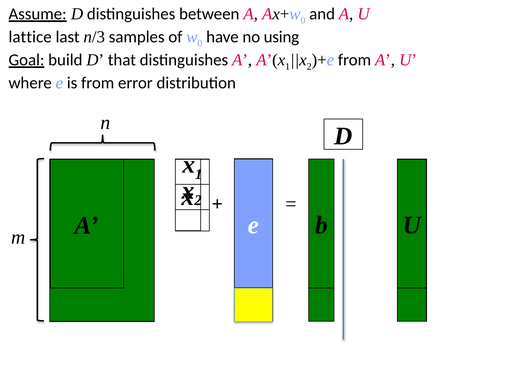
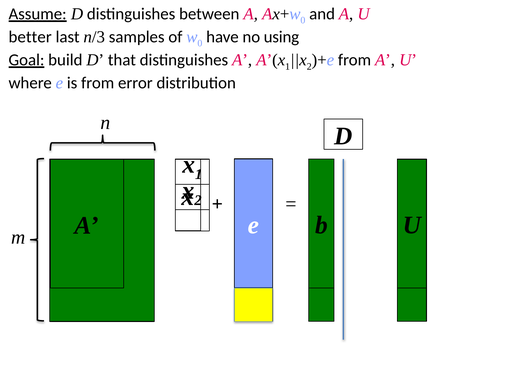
lattice: lattice -> better (30, 37)
